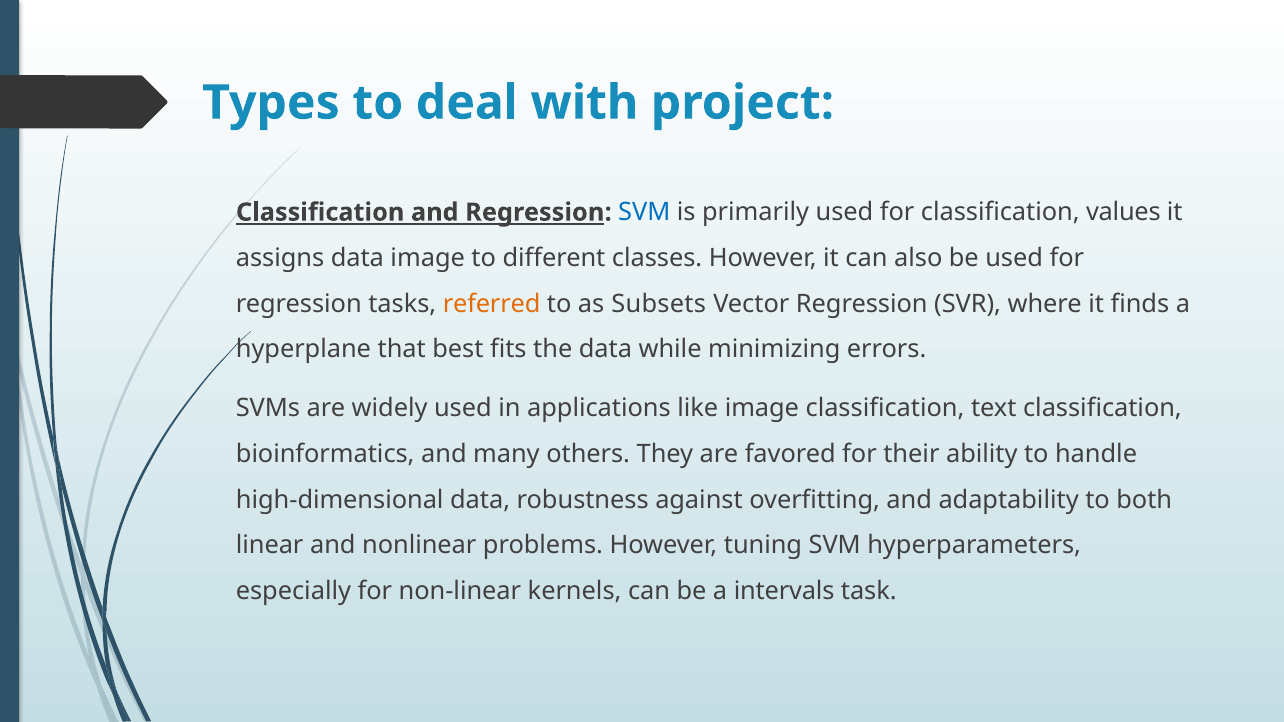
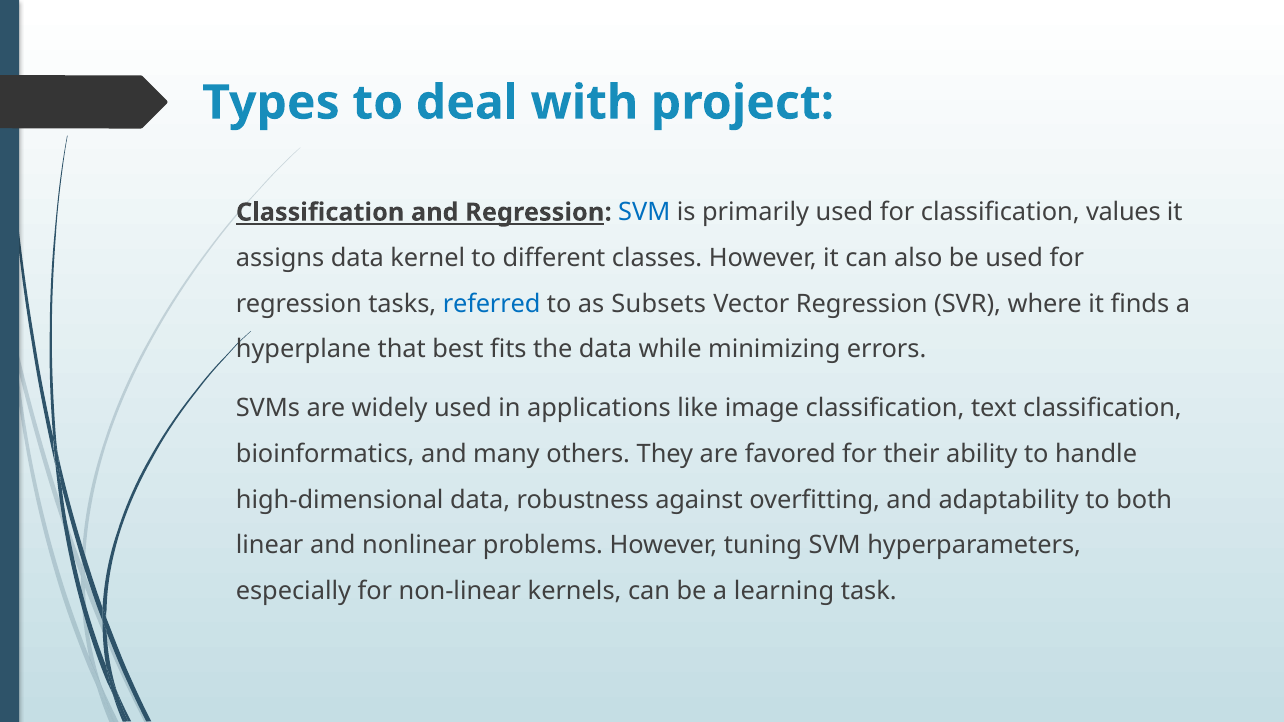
data image: image -> kernel (428, 258)
referred colour: orange -> blue (492, 304)
intervals: intervals -> learning (784, 592)
